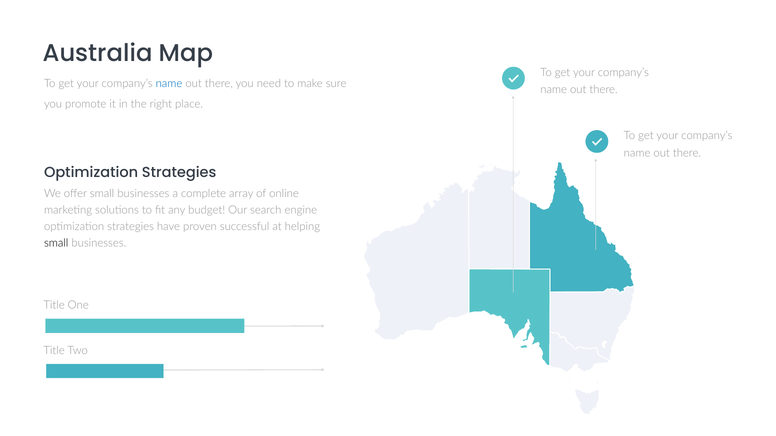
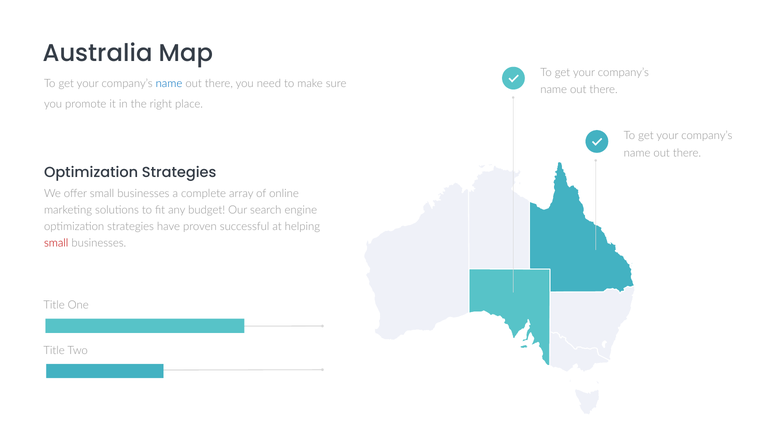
small colour: black -> red (56, 243)
